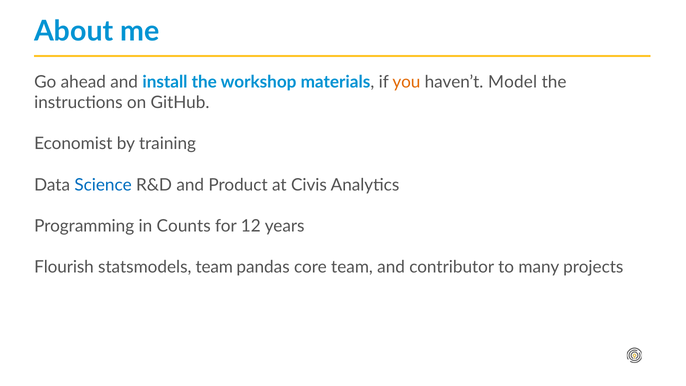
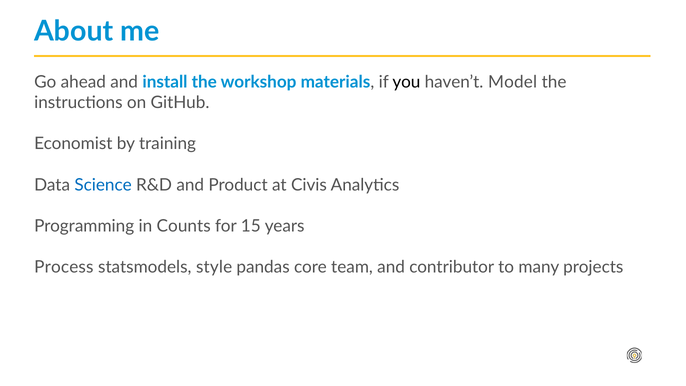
you colour: orange -> black (406, 82)
12: 12 -> 15 (251, 226)
Flourish: Flourish -> Process (64, 267)
statsmodels team: team -> style (214, 267)
